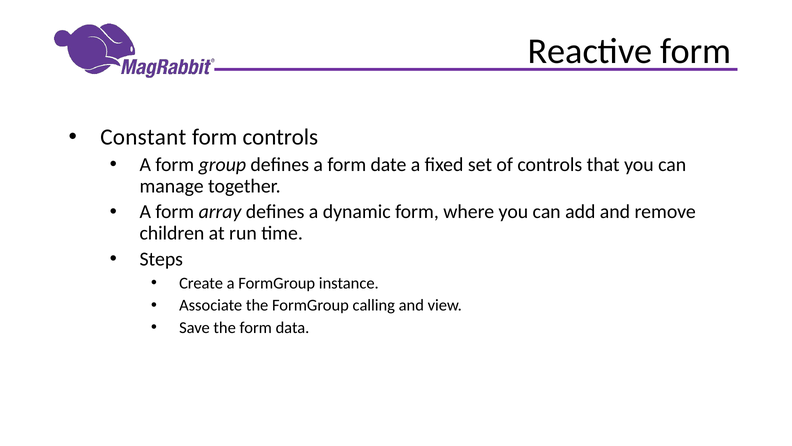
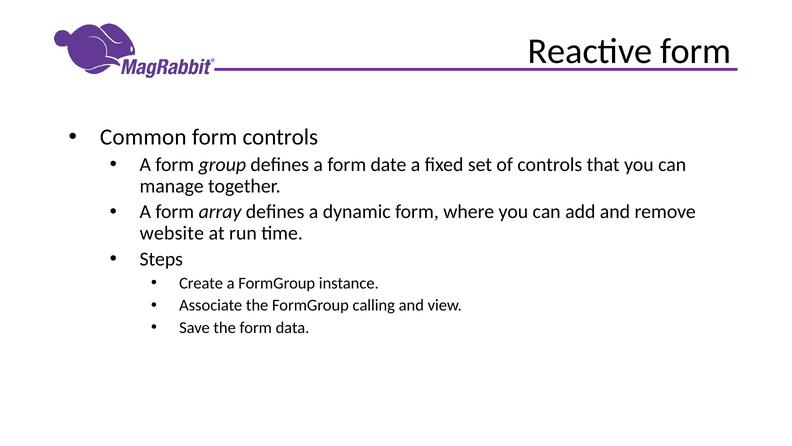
Constant: Constant -> Common (143, 137)
children: children -> website (172, 233)
